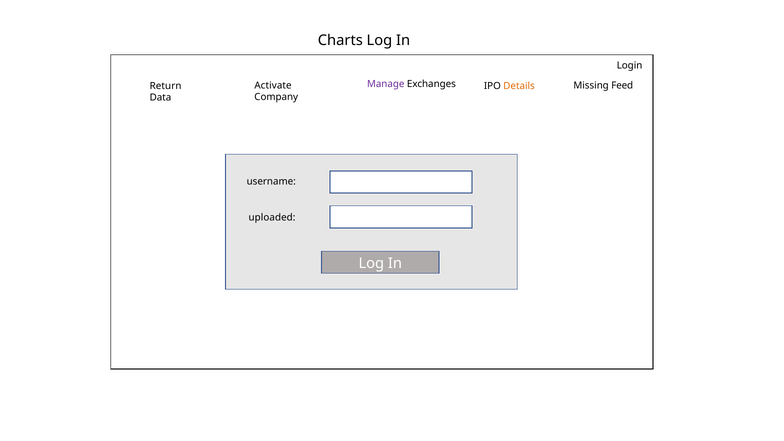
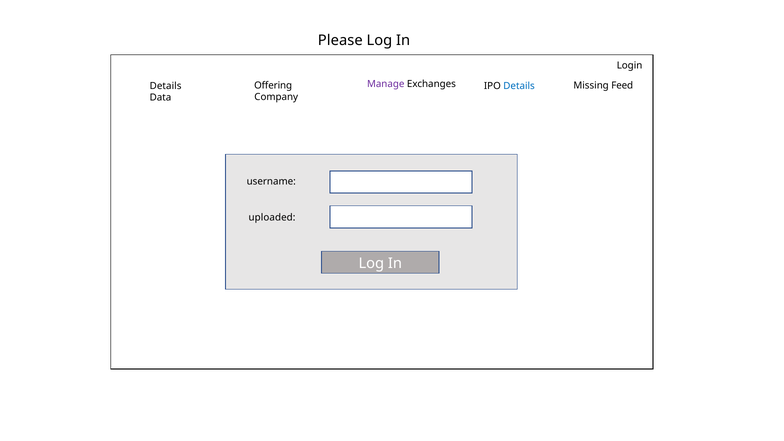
Charts: Charts -> Please (340, 40)
Activate: Activate -> Offering (273, 85)
Return: Return -> Details (166, 86)
Details colour: orange -> blue (519, 86)
